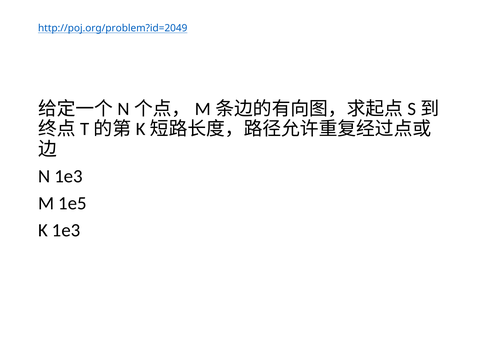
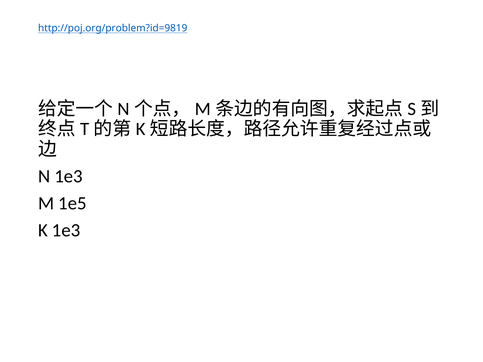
http://poj.org/problem?id=2049: http://poj.org/problem?id=2049 -> http://poj.org/problem?id=9819 (113, 28)
